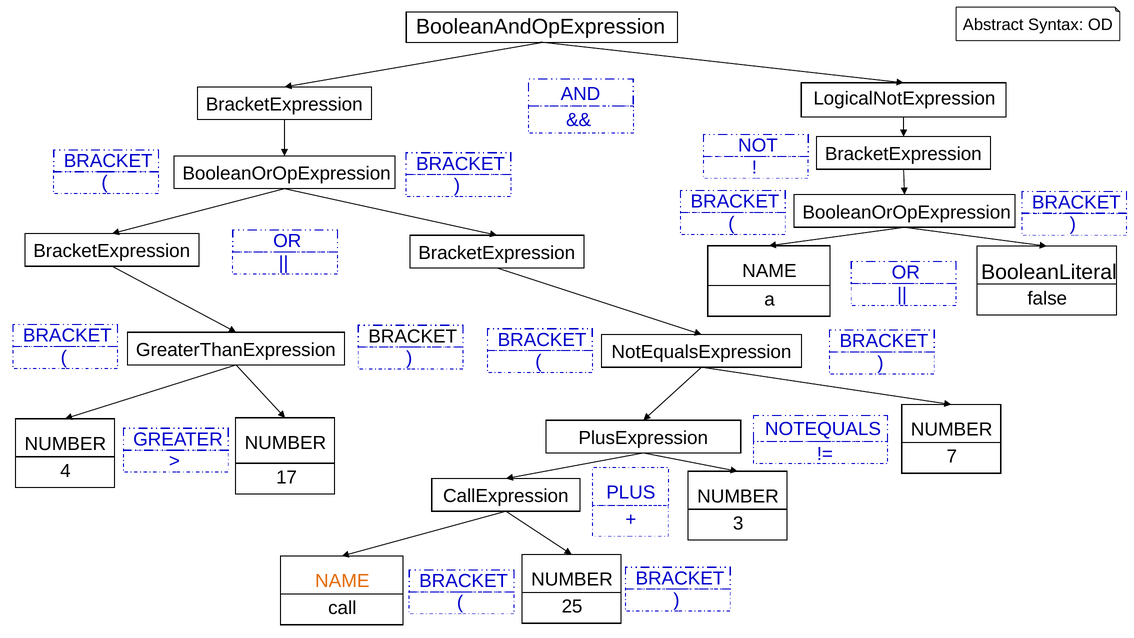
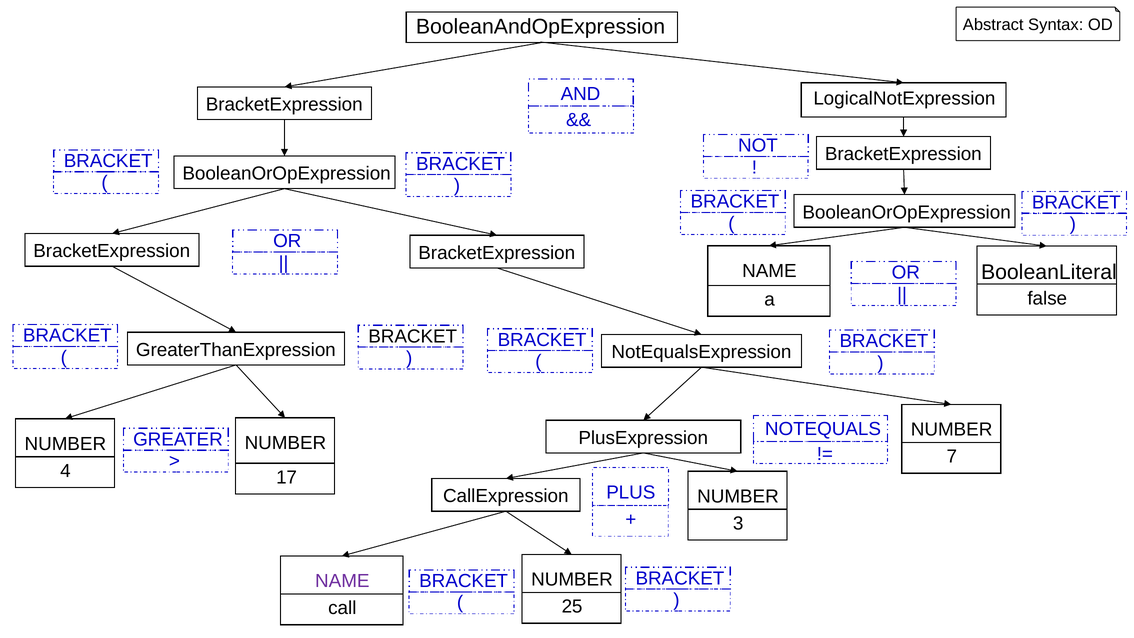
NAME colour: orange -> purple (342, 581)
